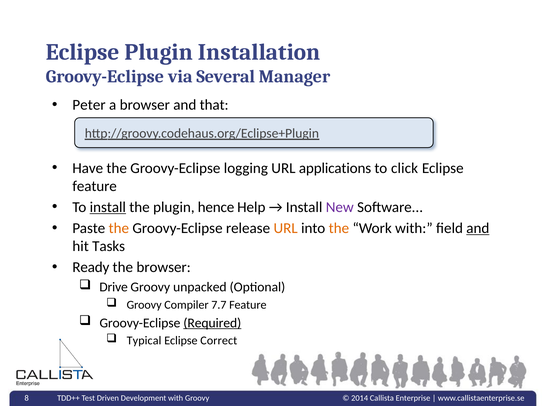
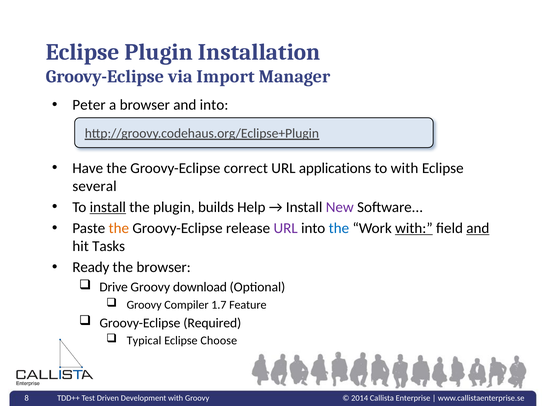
Several: Several -> Import (226, 77)
and that: that -> into (214, 105)
logging: logging -> correct (246, 168)
to click: click -> with (405, 168)
feature: feature -> several (95, 186)
hence: hence -> builds (216, 207)
URL colour: orange -> purple (286, 229)
the colour: orange -> blue (339, 229)
with underline: none -> present (414, 229)
unpacked: unpacked -> download (200, 287)
7.7: 7.7 -> 1.7 (219, 305)
Required underline: present -> none (212, 323)
Correct: Correct -> Choose (219, 341)
